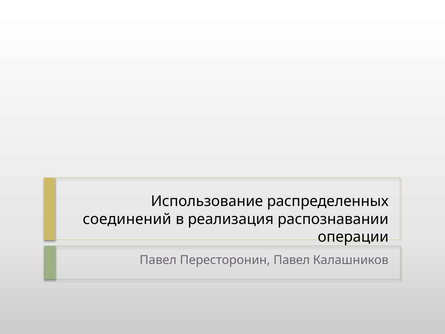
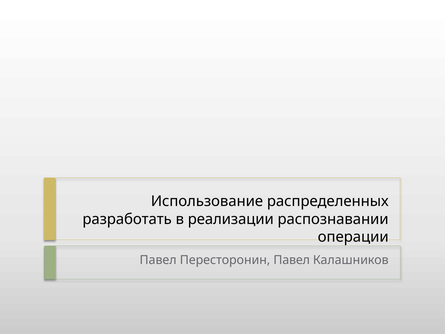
соединений: соединений -> разработать (127, 219)
реализация: реализация -> реализации (231, 219)
